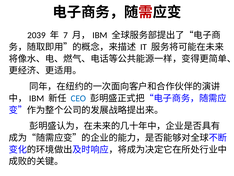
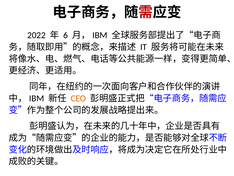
2039: 2039 -> 2022 (36, 35)
7: 7 -> 6 (66, 35)
CEO colour: blue -> orange (78, 98)
